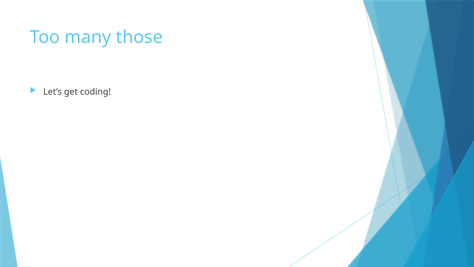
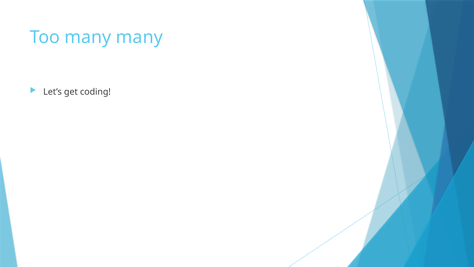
many those: those -> many (139, 37)
